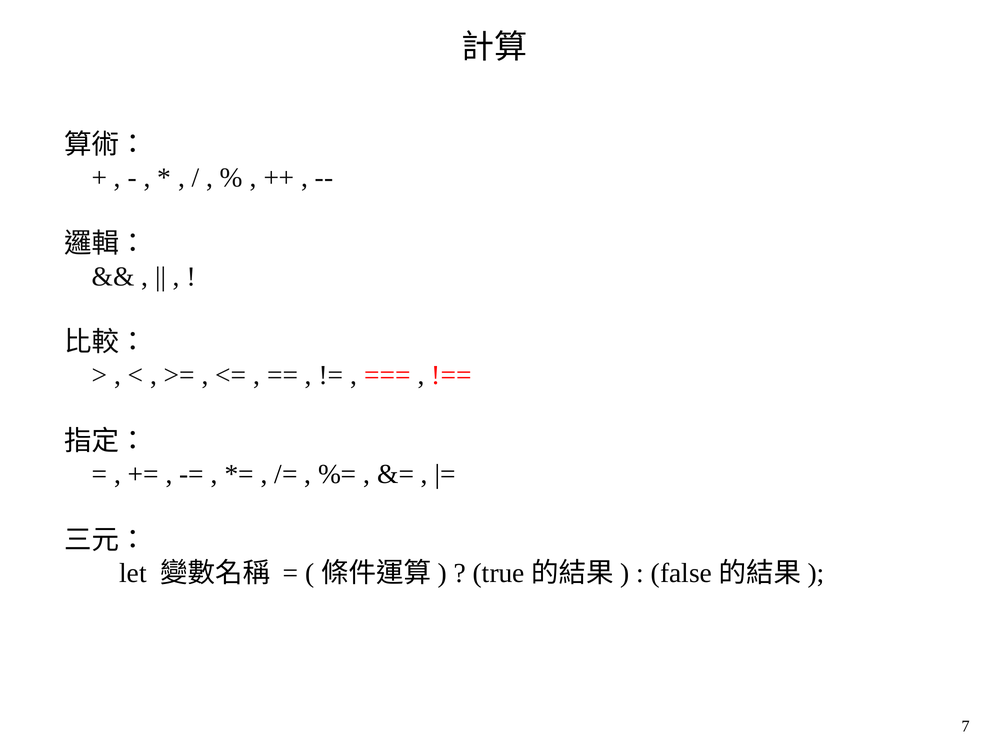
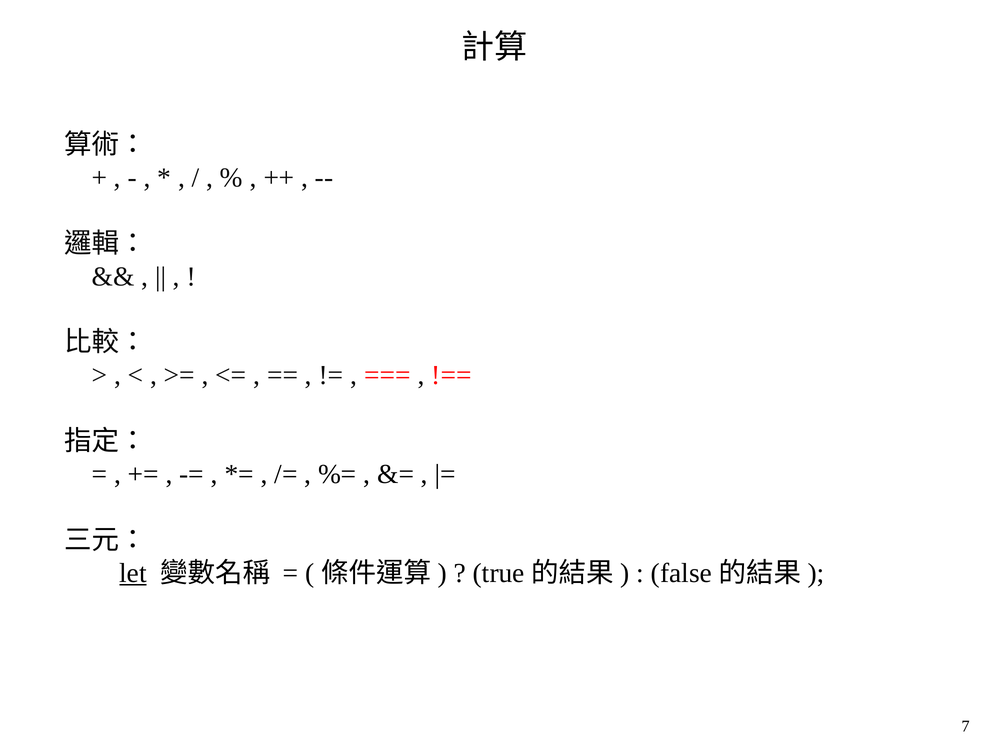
let underline: none -> present (133, 574)
